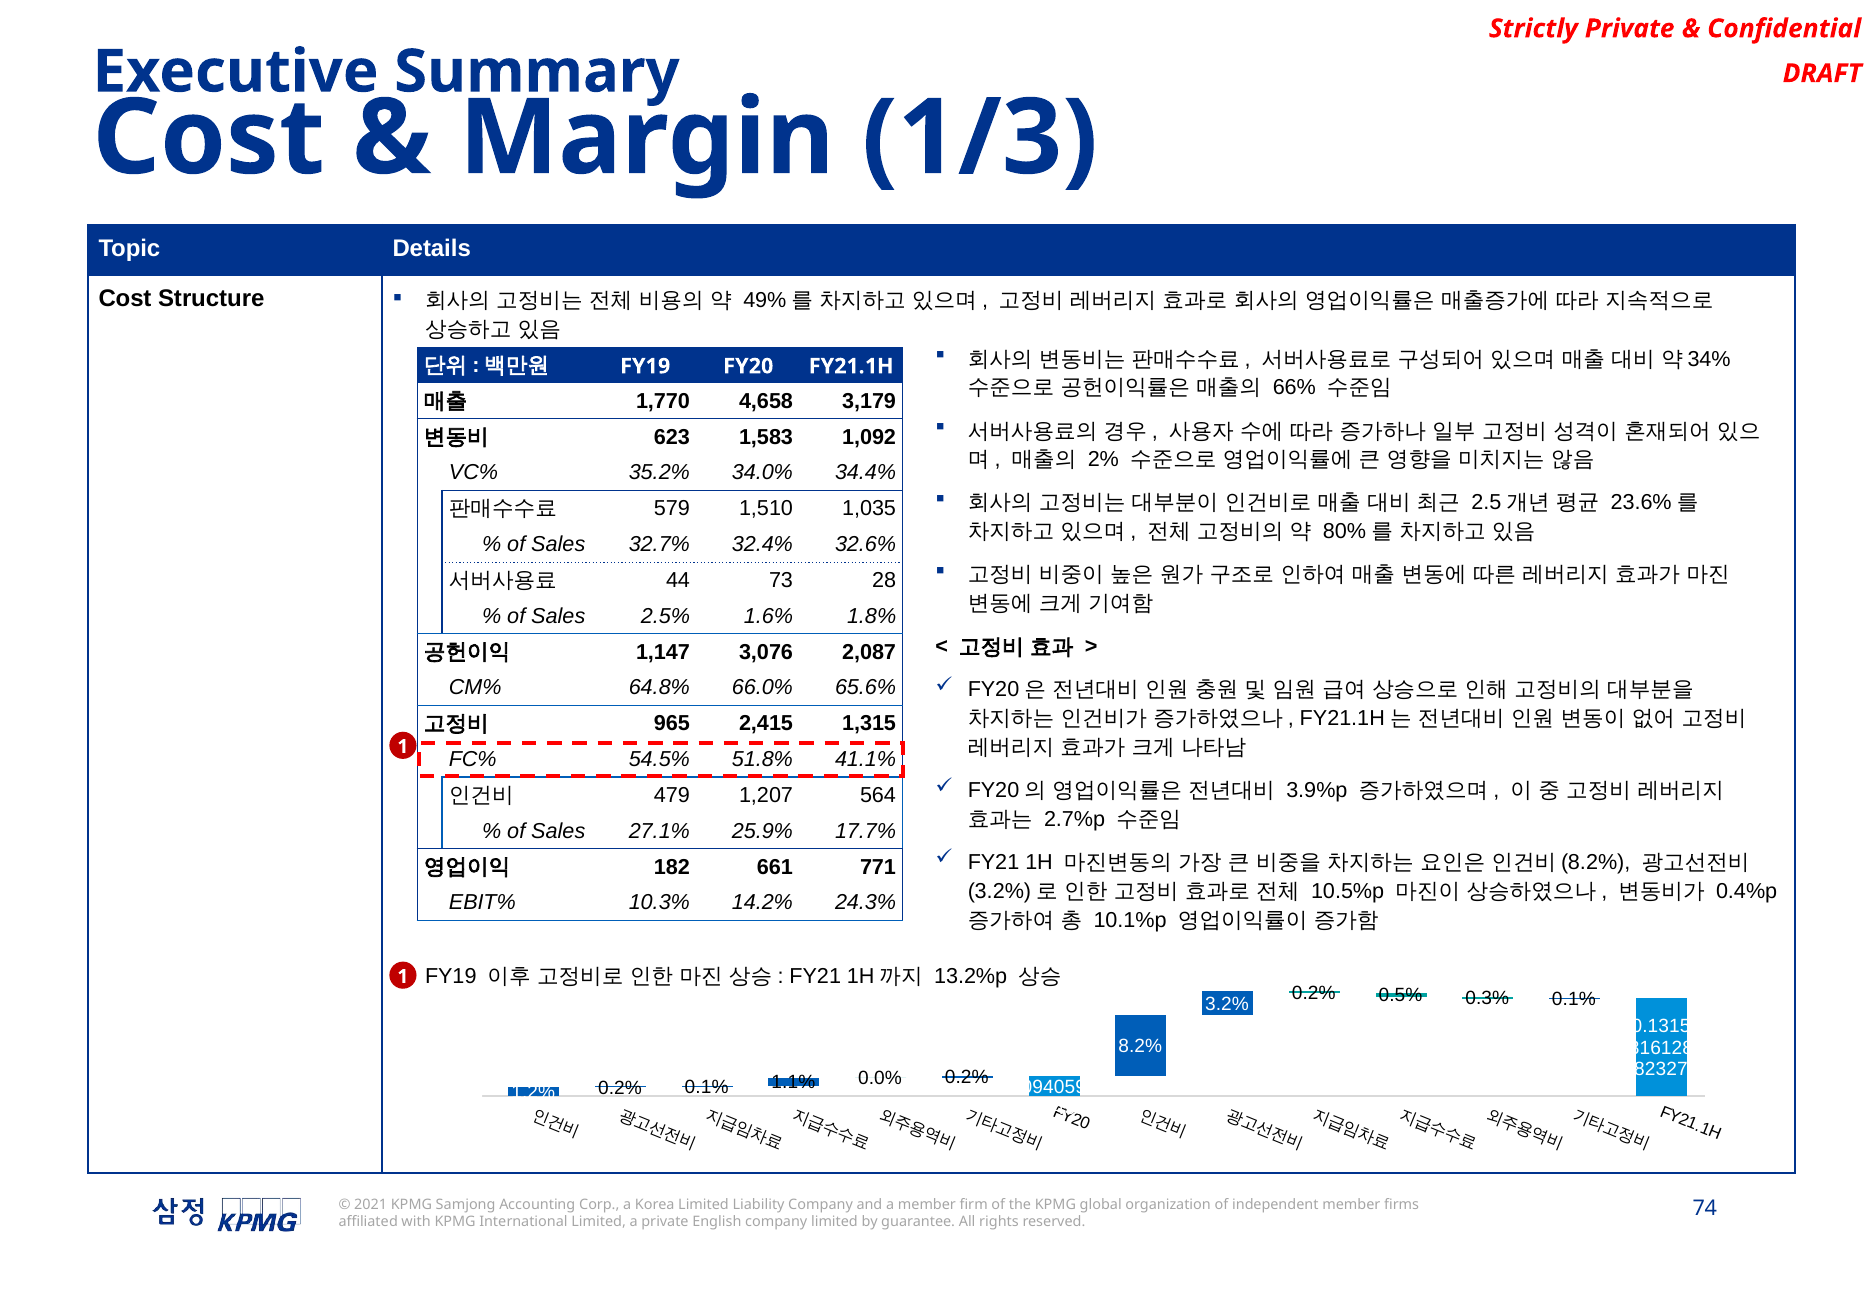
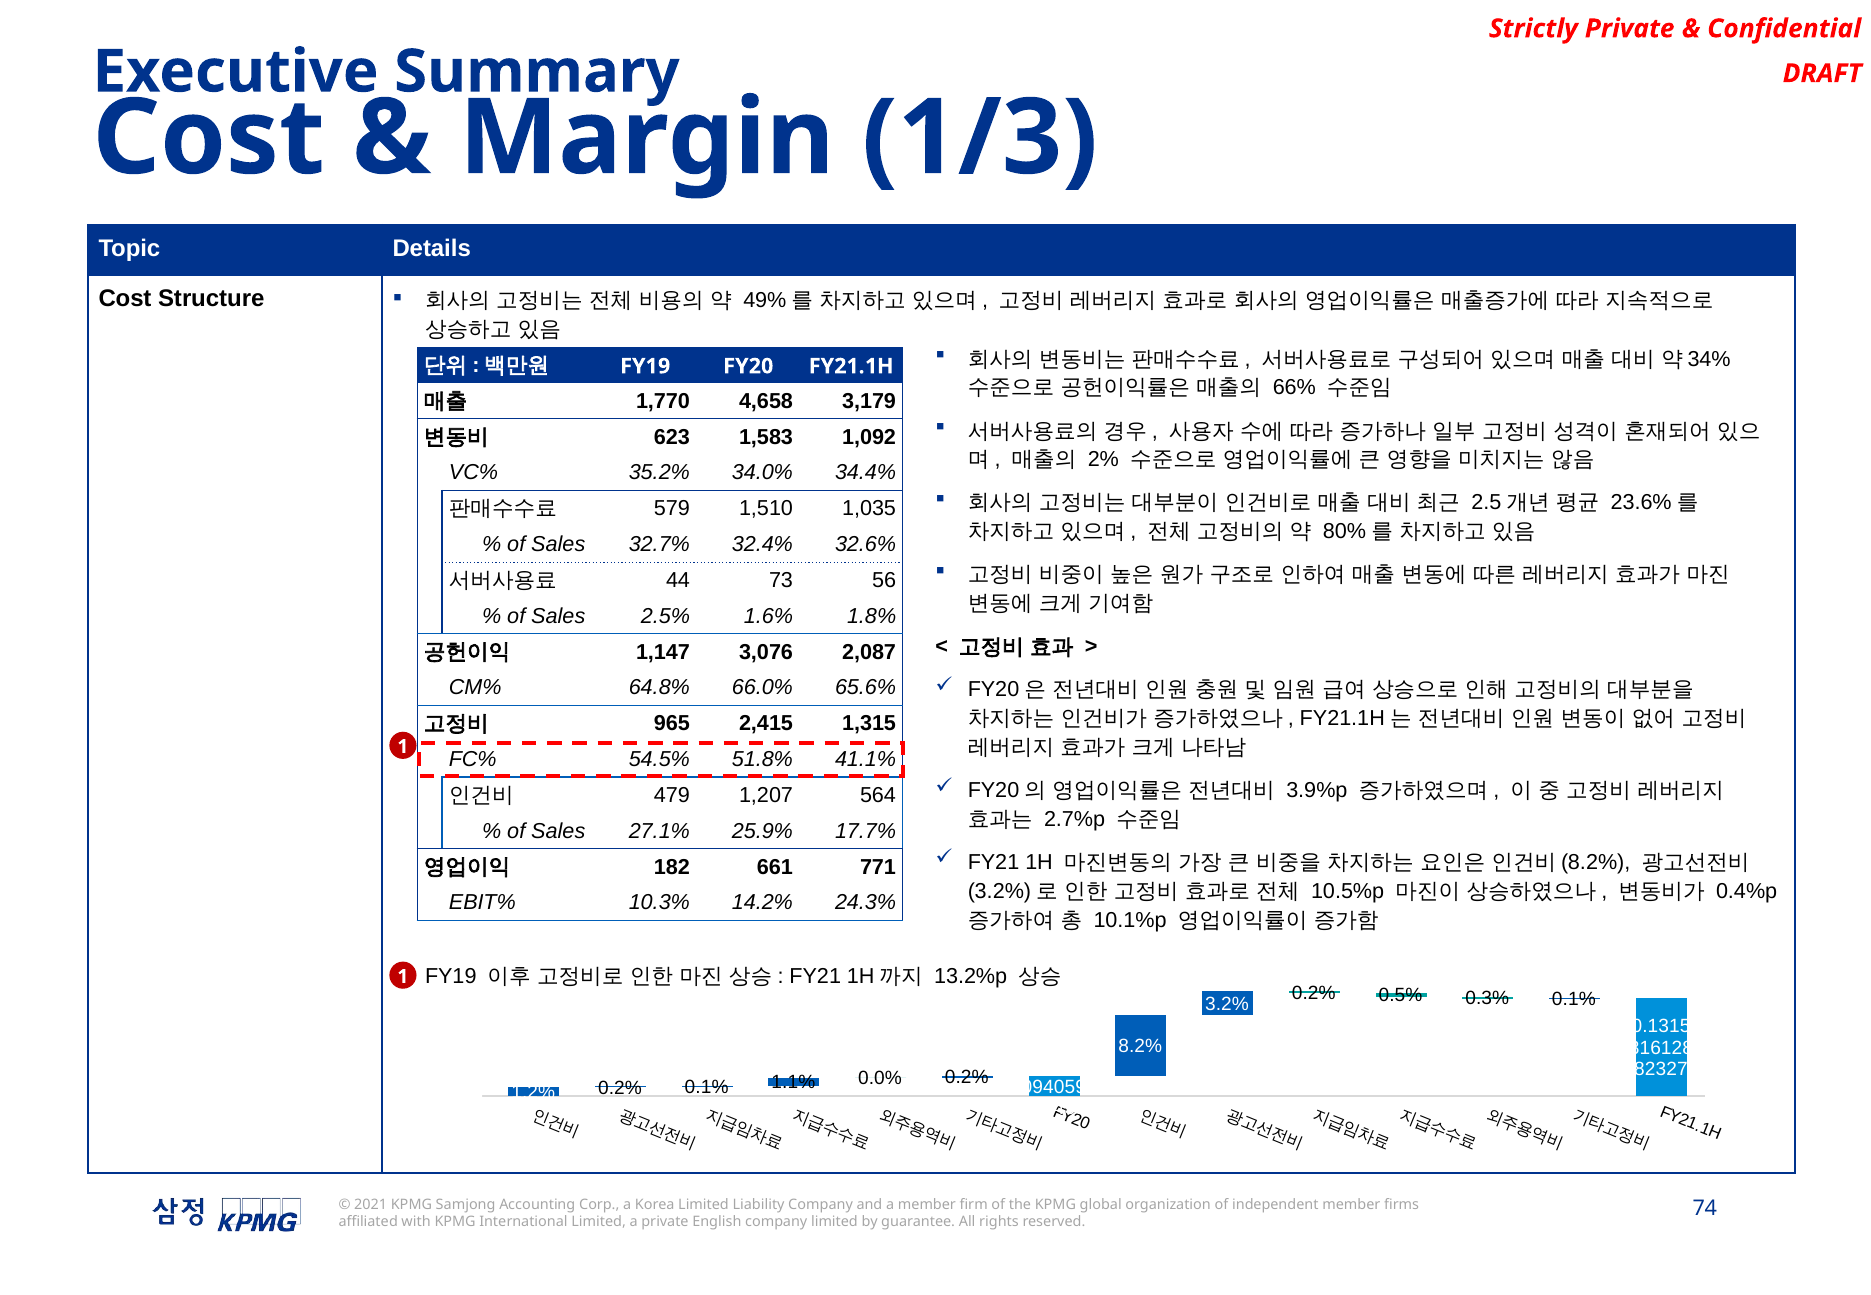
28: 28 -> 56 (884, 580)
